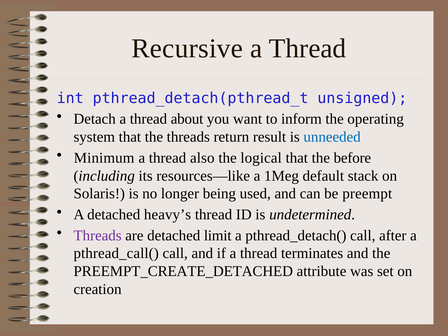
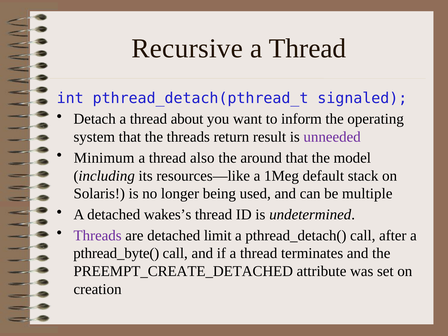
unsigned: unsigned -> signaled (362, 98)
unneeded colour: blue -> purple (332, 137)
logical: logical -> around (261, 158)
before: before -> model (352, 158)
preempt: preempt -> multiple (367, 194)
heavy’s: heavy’s -> wakes’s (168, 215)
pthread_call(: pthread_call( -> pthread_byte( (116, 253)
